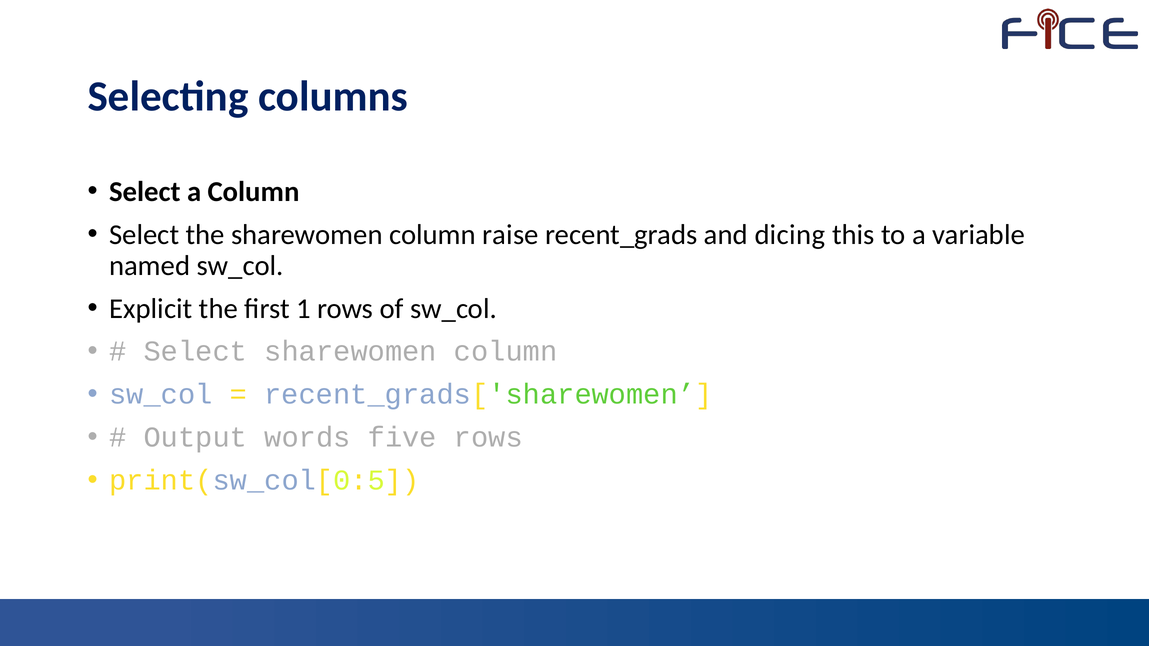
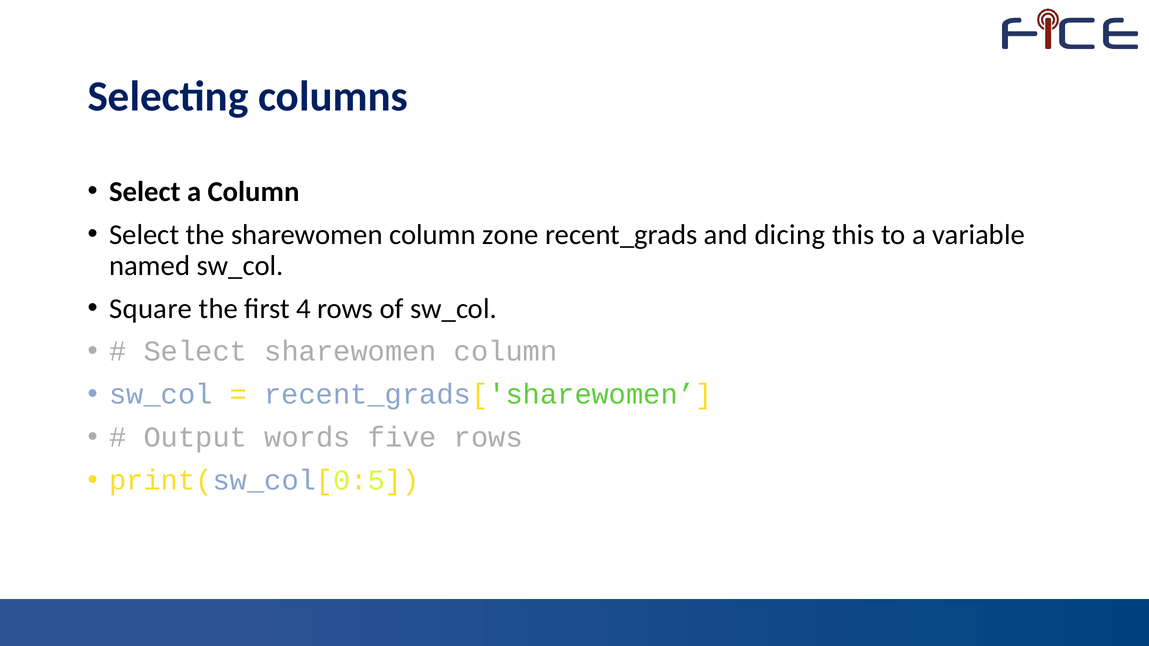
raise: raise -> zone (510, 235)
Explicit: Explicit -> Square (151, 309)
1: 1 -> 4 (303, 309)
